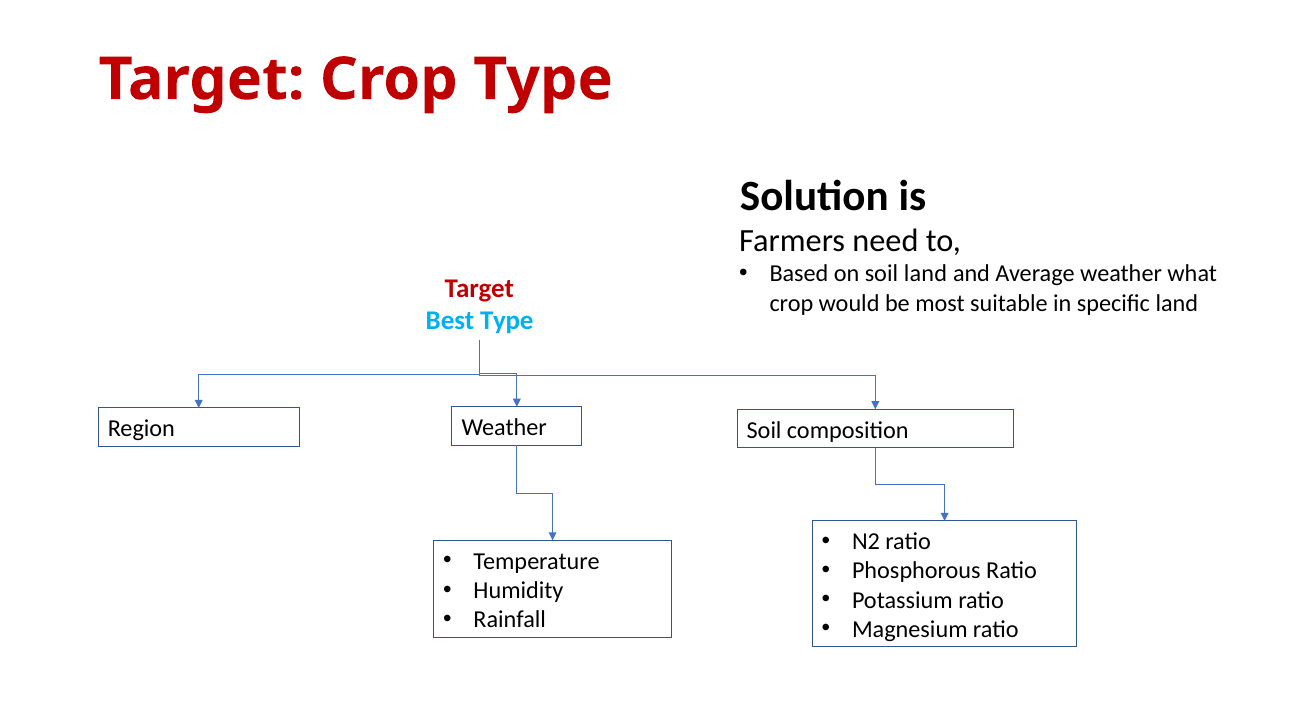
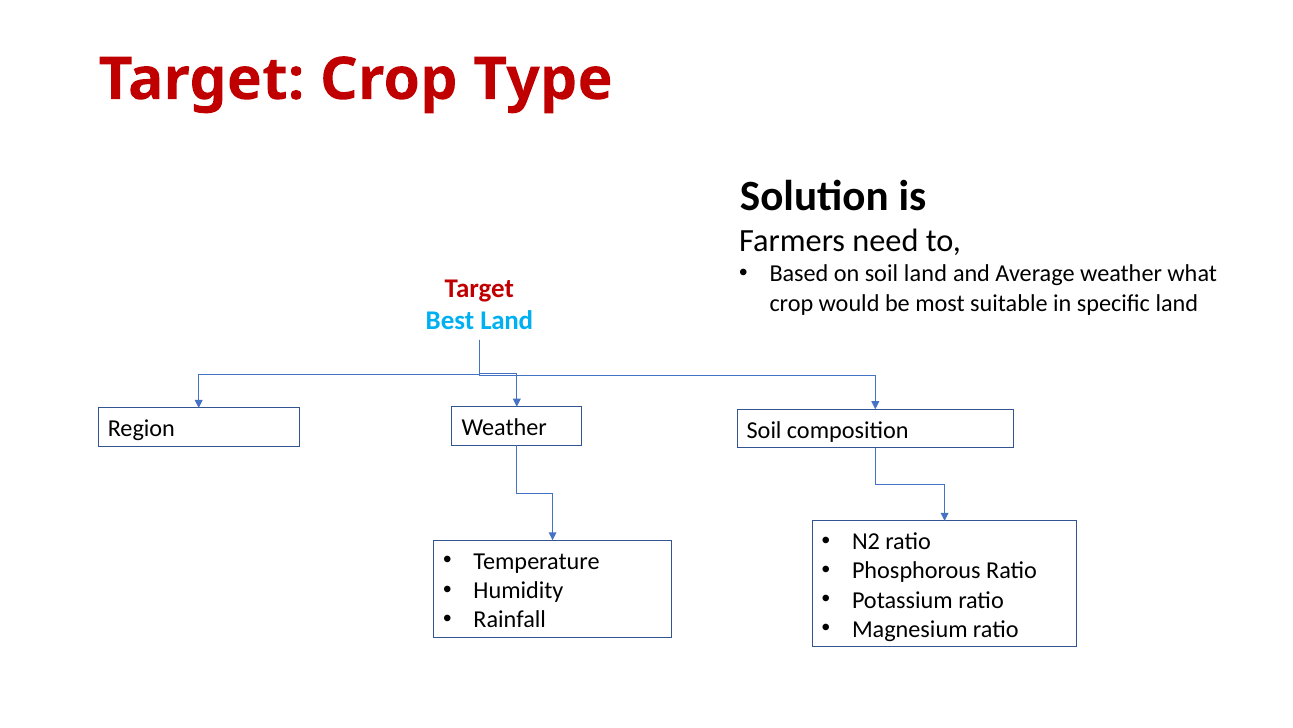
Best Type: Type -> Land (507, 320)
